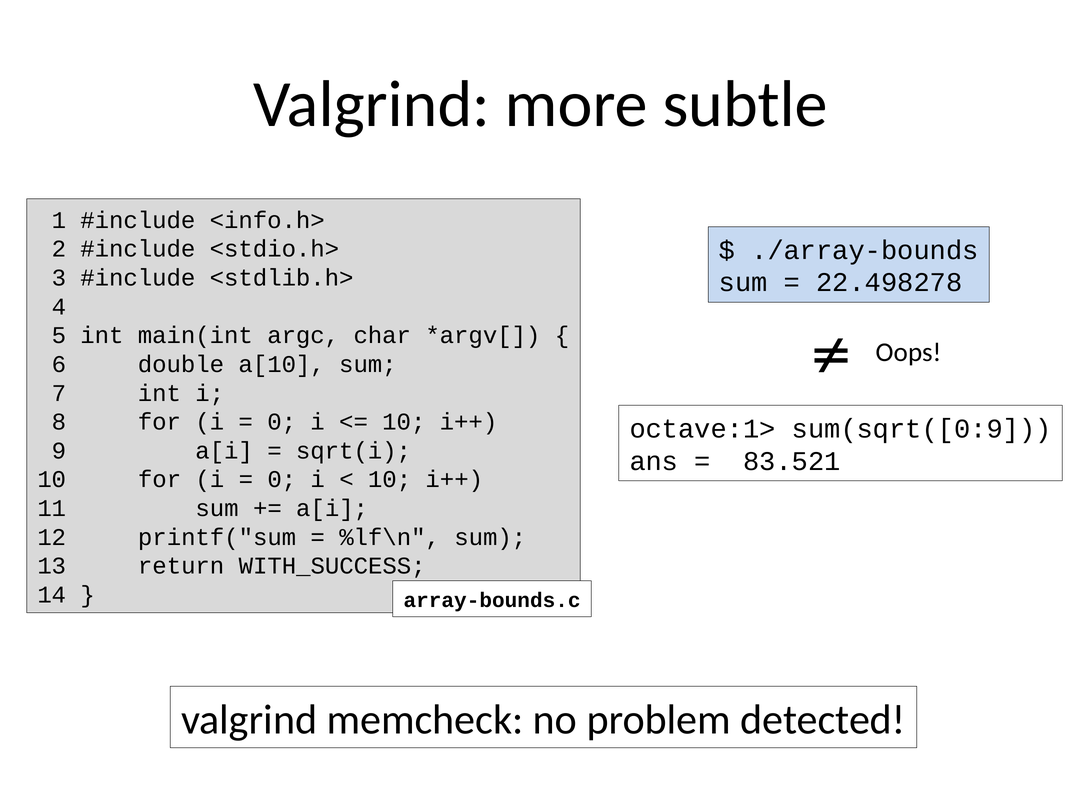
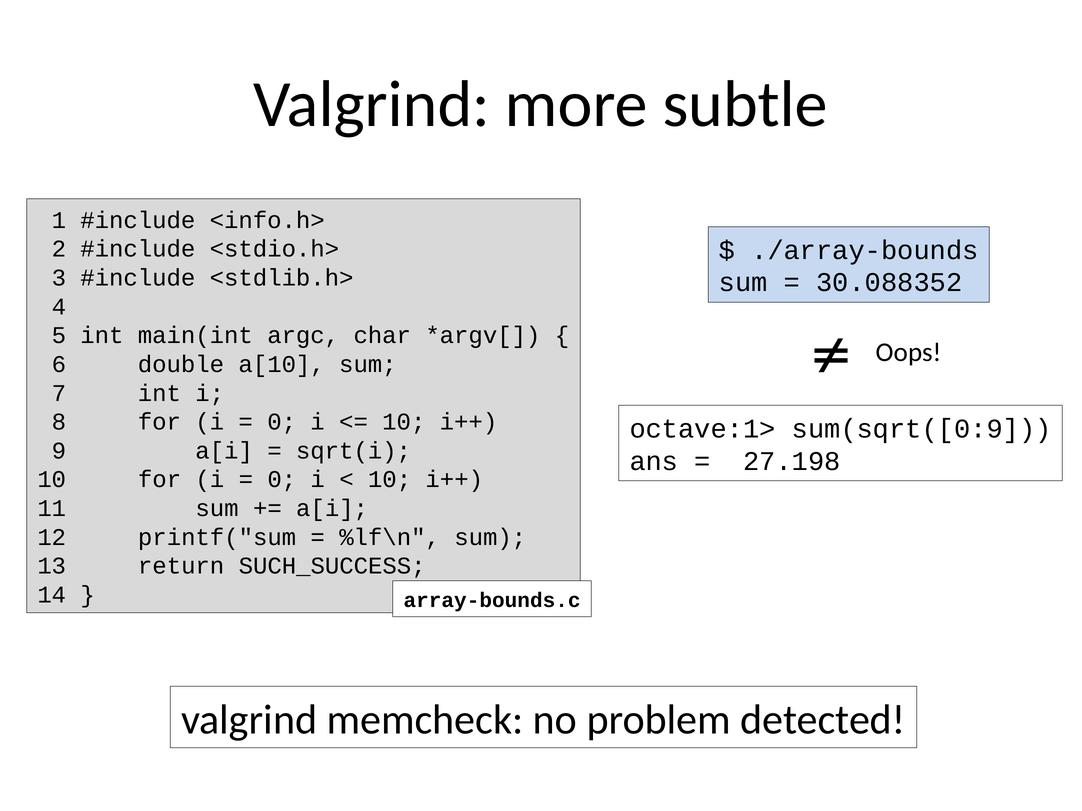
22.498278: 22.498278 -> 30.088352 (889, 283)
83.521: 83.521 -> 27.198 (792, 462)
WITH_SUCCESS: WITH_SUCCESS -> SUCH_SUCCESS (332, 566)
